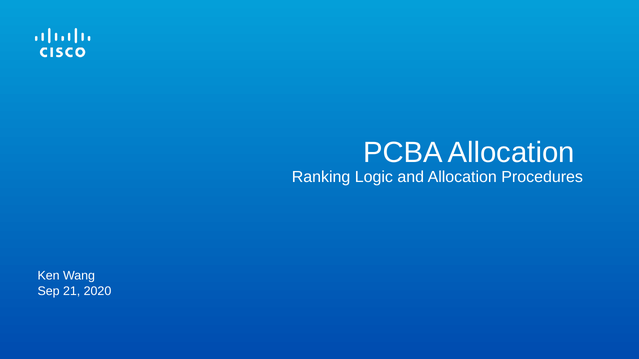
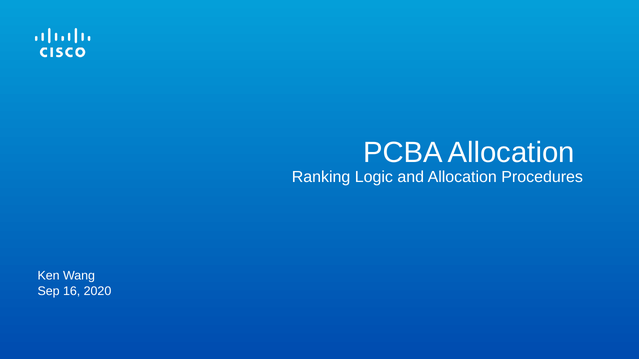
21: 21 -> 16 (72, 291)
